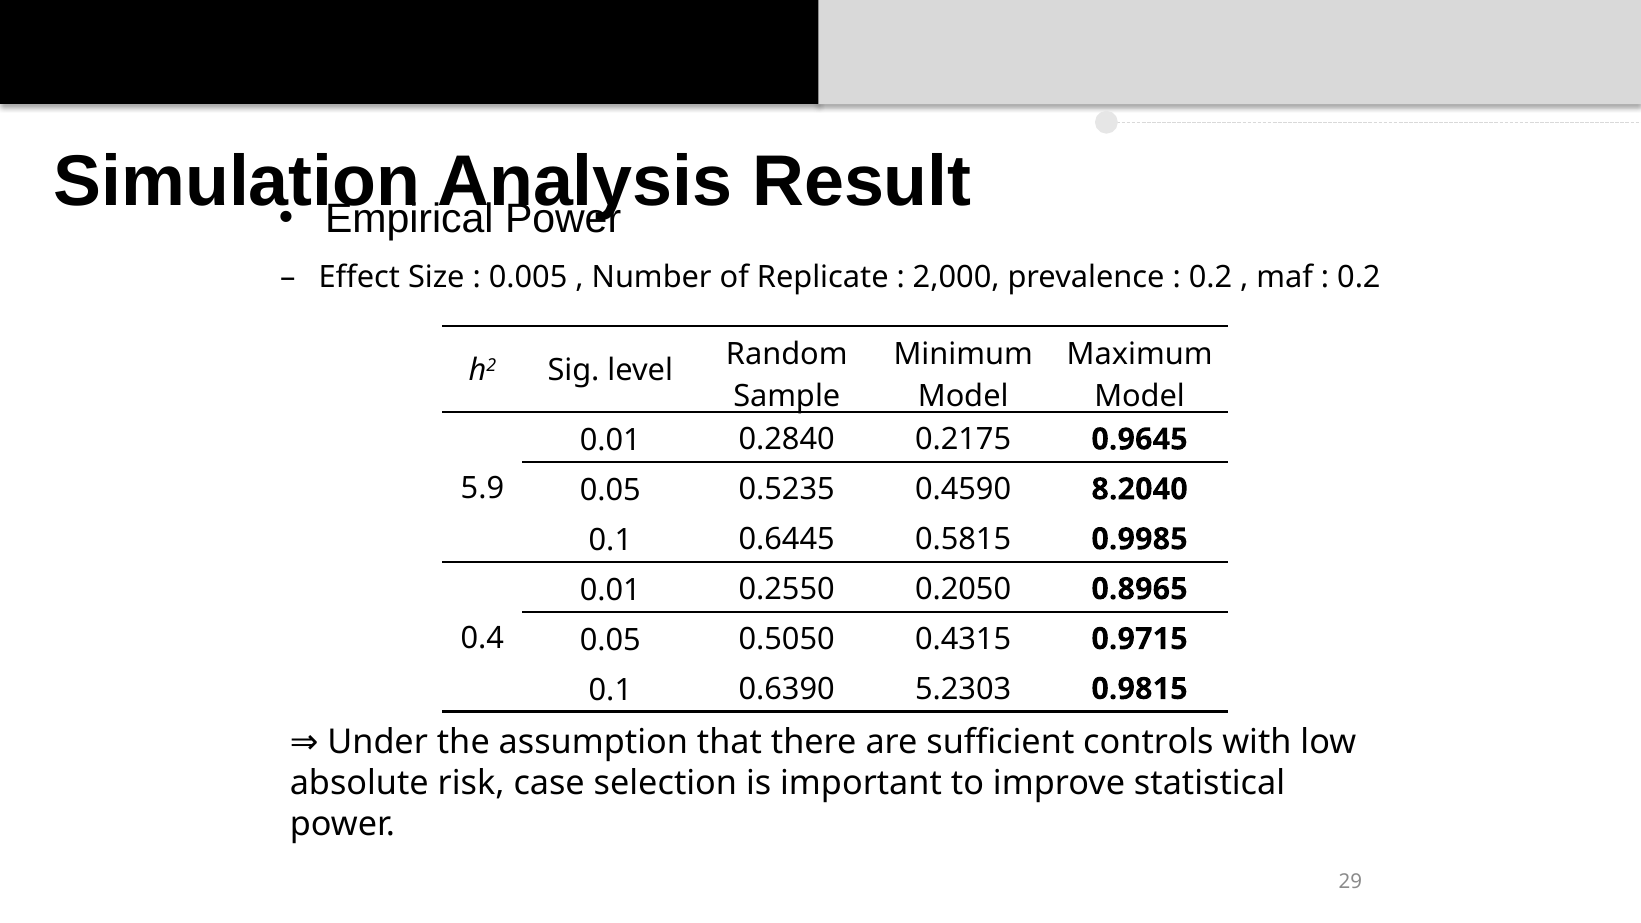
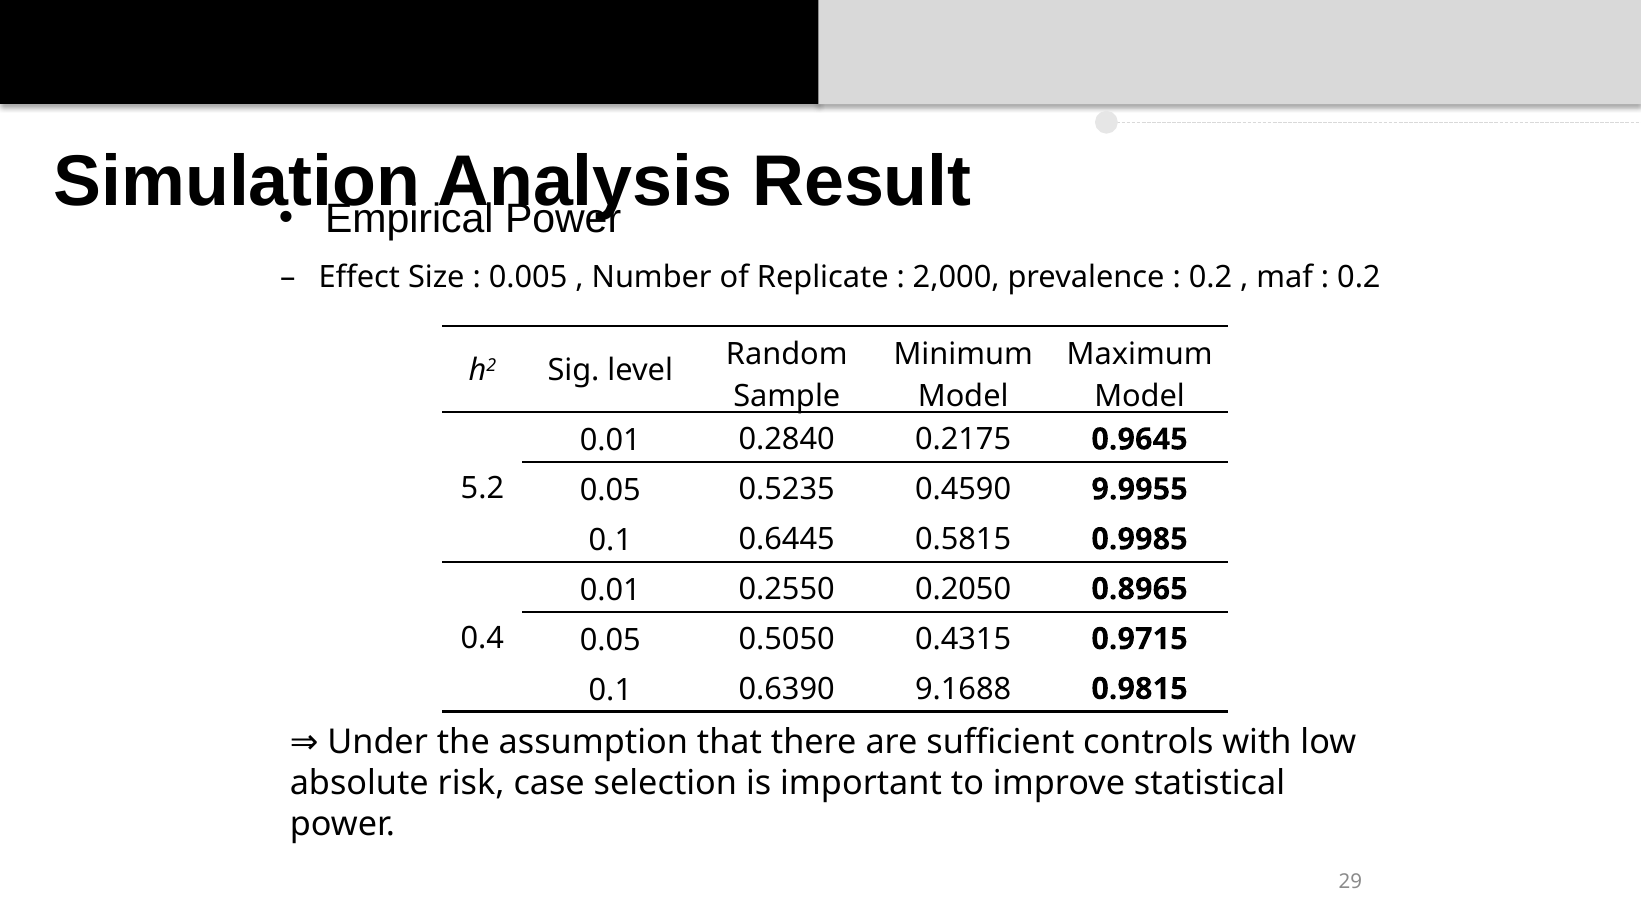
5.9: 5.9 -> 5.2 (482, 489)
8.2040: 8.2040 -> 9.9955 (1140, 489)
5.2303: 5.2303 -> 9.1688 (963, 689)
